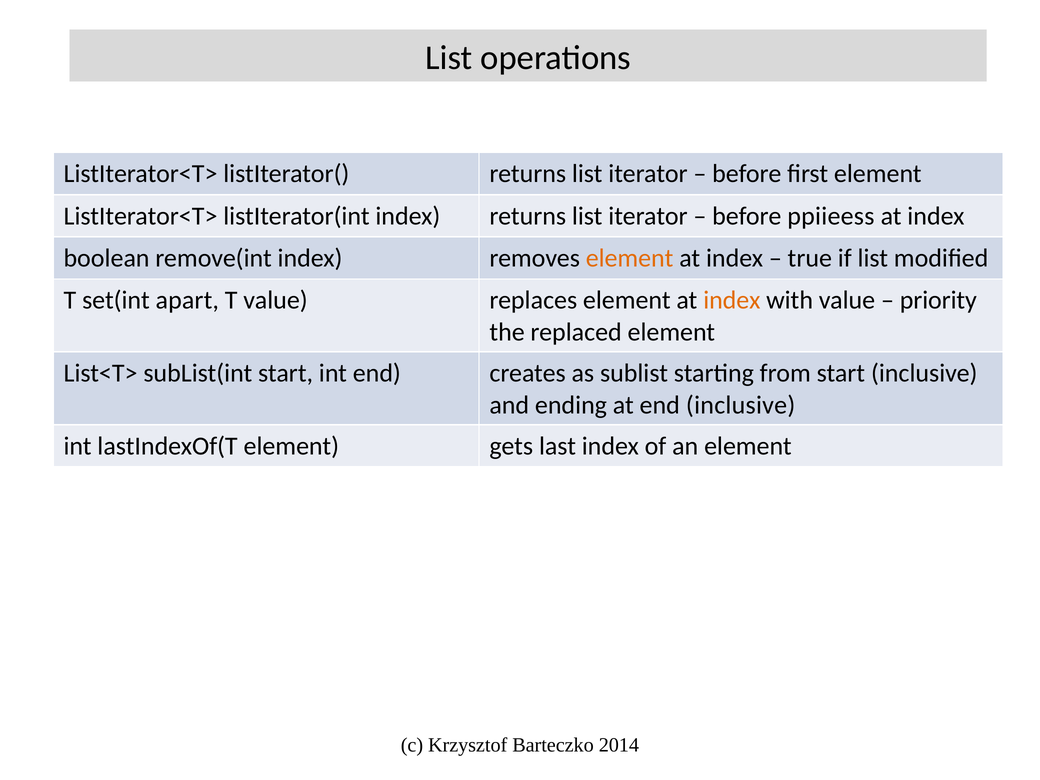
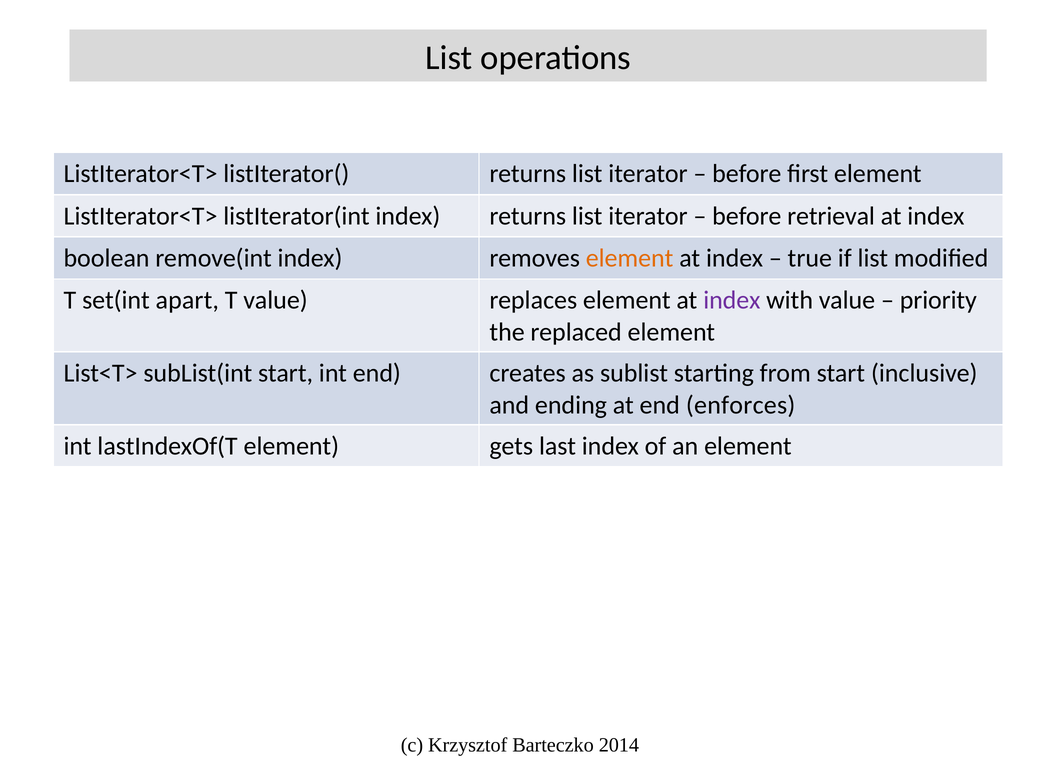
ppiieess: ppiieess -> retrieval (831, 216)
index colour: orange -> purple (732, 300)
end inclusive: inclusive -> enforces (741, 405)
